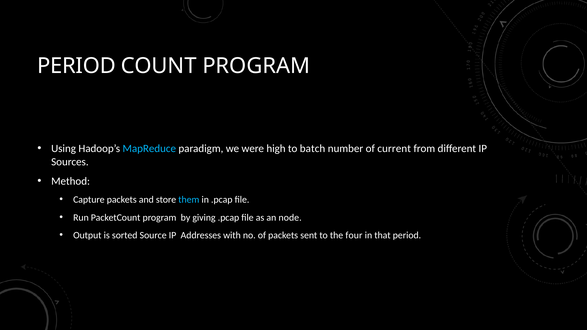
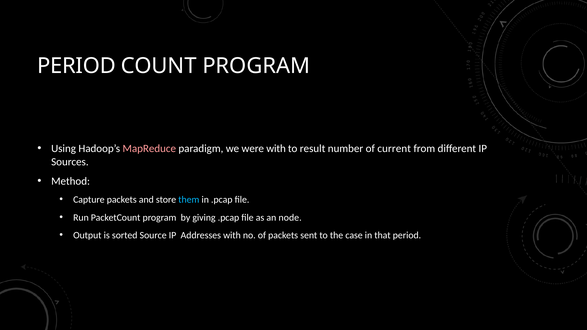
MapReduce colour: light blue -> pink (149, 149)
were high: high -> with (276, 149)
batch: batch -> result (313, 149)
four: four -> case (354, 235)
